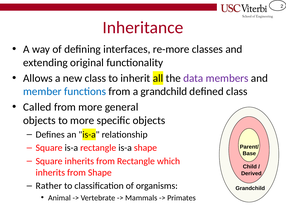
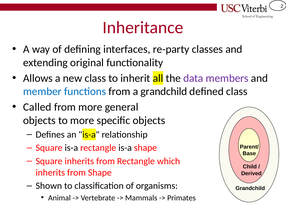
re-more: re-more -> re-party (171, 49)
Rather: Rather -> Shown (49, 186)
